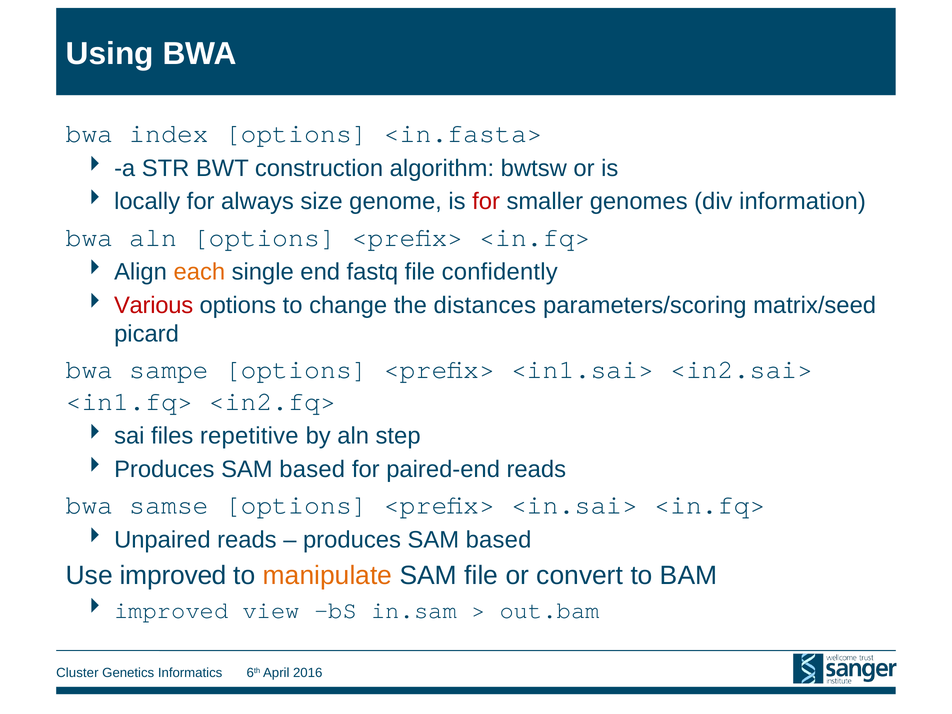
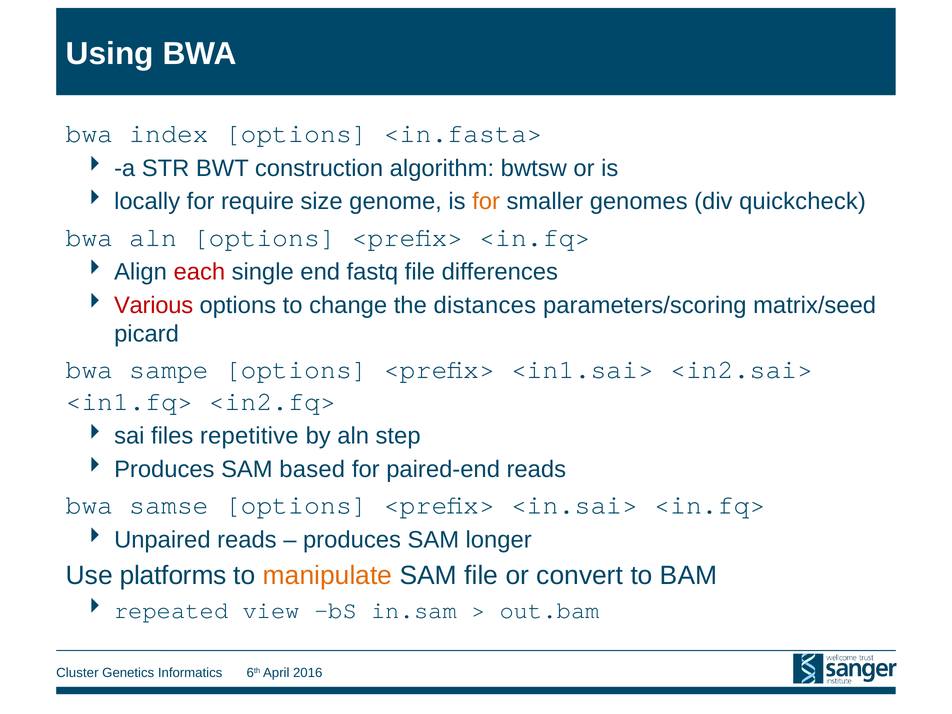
always: always -> require (258, 202)
for colour: red -> orange (486, 202)
information: information -> quickcheck (803, 202)
each colour: orange -> red (199, 272)
confidently: confidently -> differences (500, 272)
based: based -> longer (499, 540)
Use improved: improved -> platforms (173, 575)
improved: improved -> repeated (171, 610)
